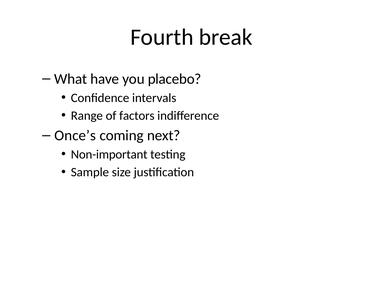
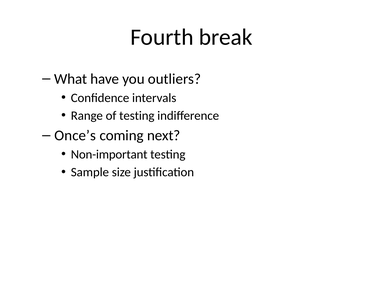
placebo: placebo -> outliers (174, 79)
of factors: factors -> testing (137, 116)
